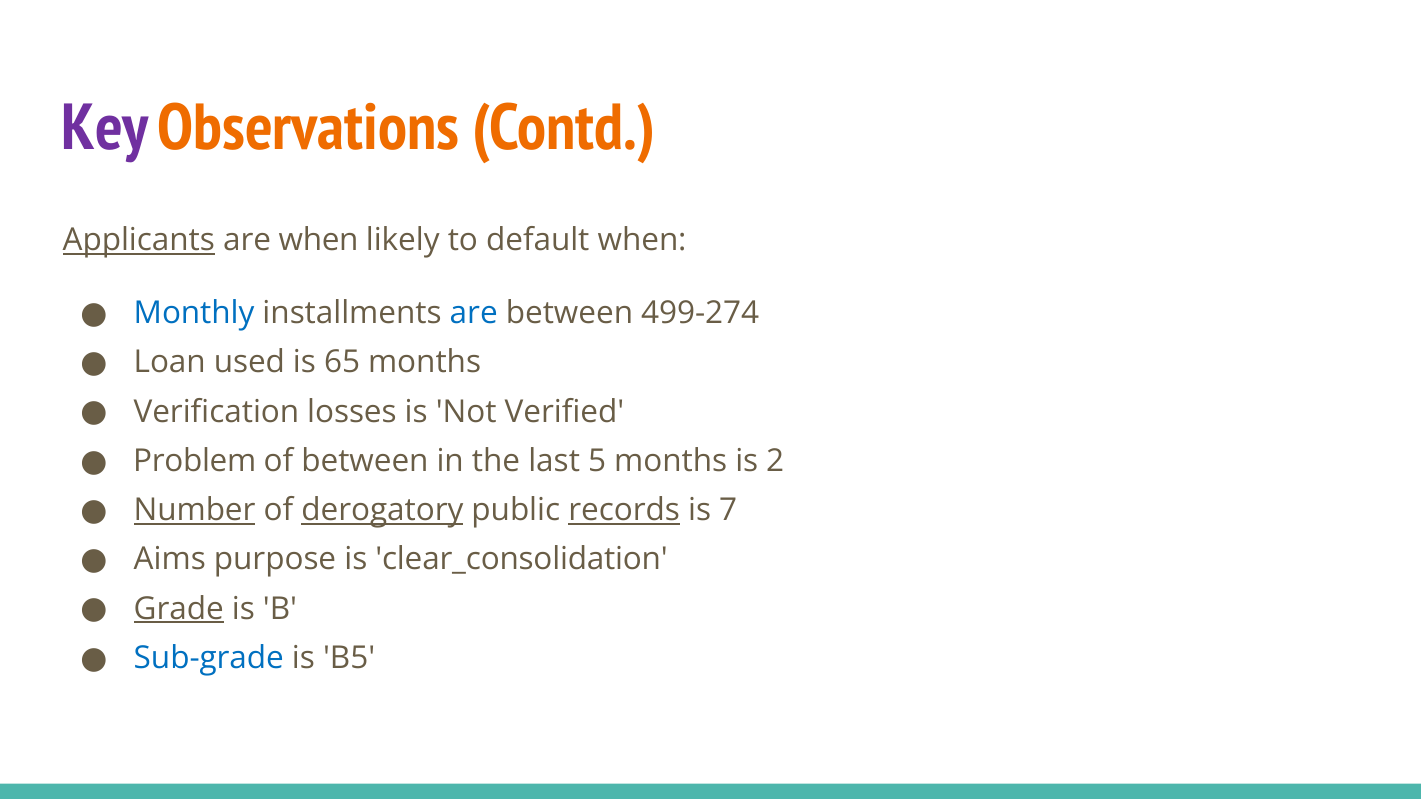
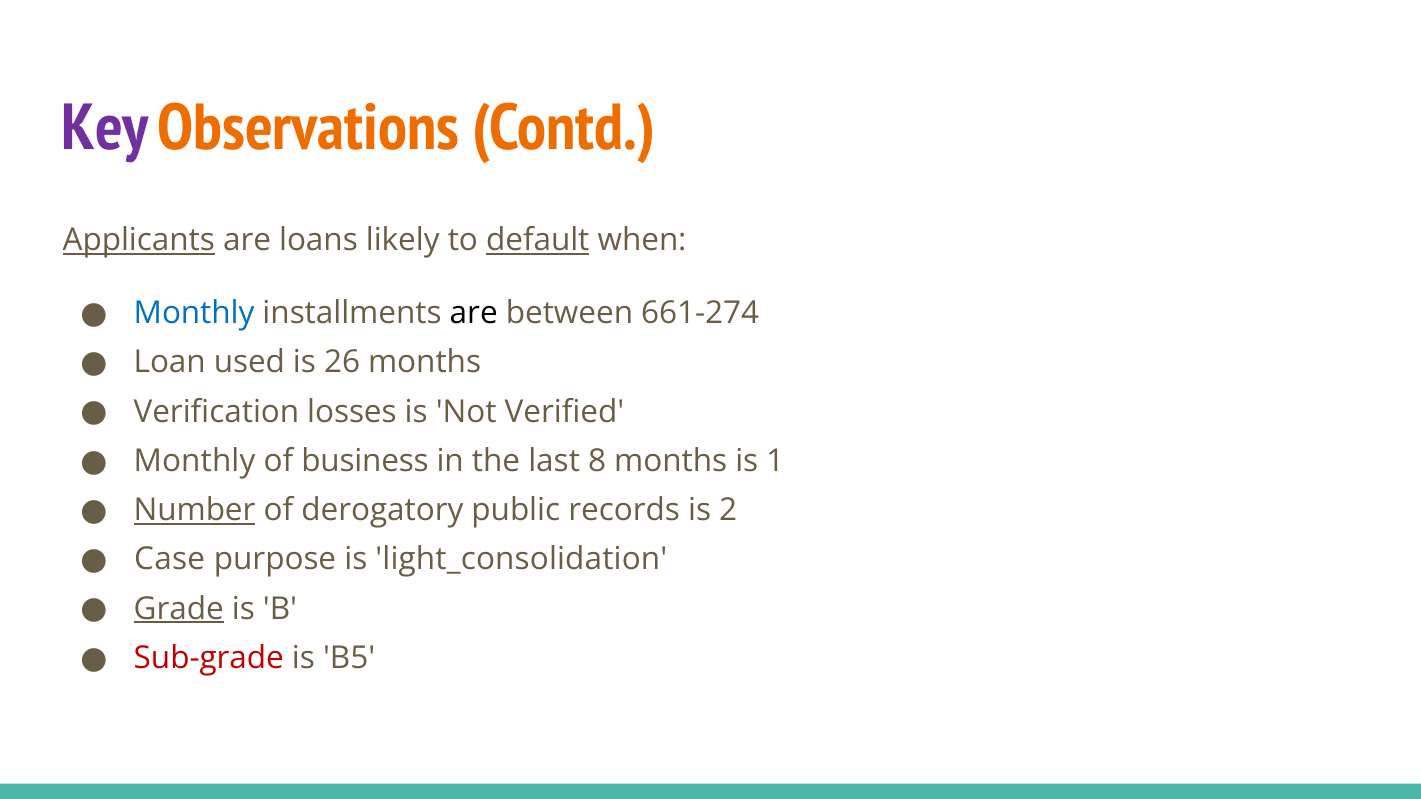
are when: when -> loans (318, 241)
default underline: none -> present (538, 241)
are colour: blue -> black (474, 314)
499-274: 499-274 -> 661-274 (700, 314)
65: 65 -> 26 (342, 363)
Problem: Problem -> Monthly (195, 461)
of between: between -> business (365, 461)
5: 5 -> 8 (597, 461)
2: 2 -> 1 (775, 461)
derogatory underline: present -> none (382, 510)
records underline: present -> none (624, 510)
7: 7 -> 2 (728, 510)
Aims: Aims -> Case (170, 560)
clear_consolidation: clear_consolidation -> light_consolidation (521, 560)
Sub-grade colour: blue -> red (209, 658)
